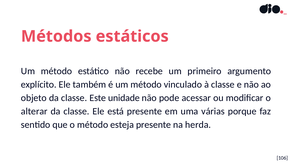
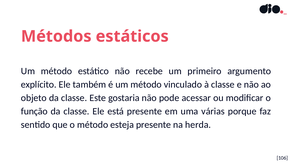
unidade: unidade -> gostaria (124, 98)
alterar: alterar -> função (34, 112)
